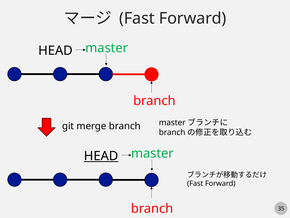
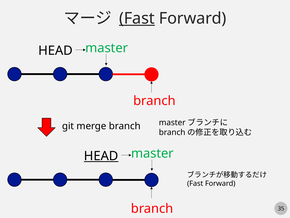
Fast underline: none -> present (137, 18)
